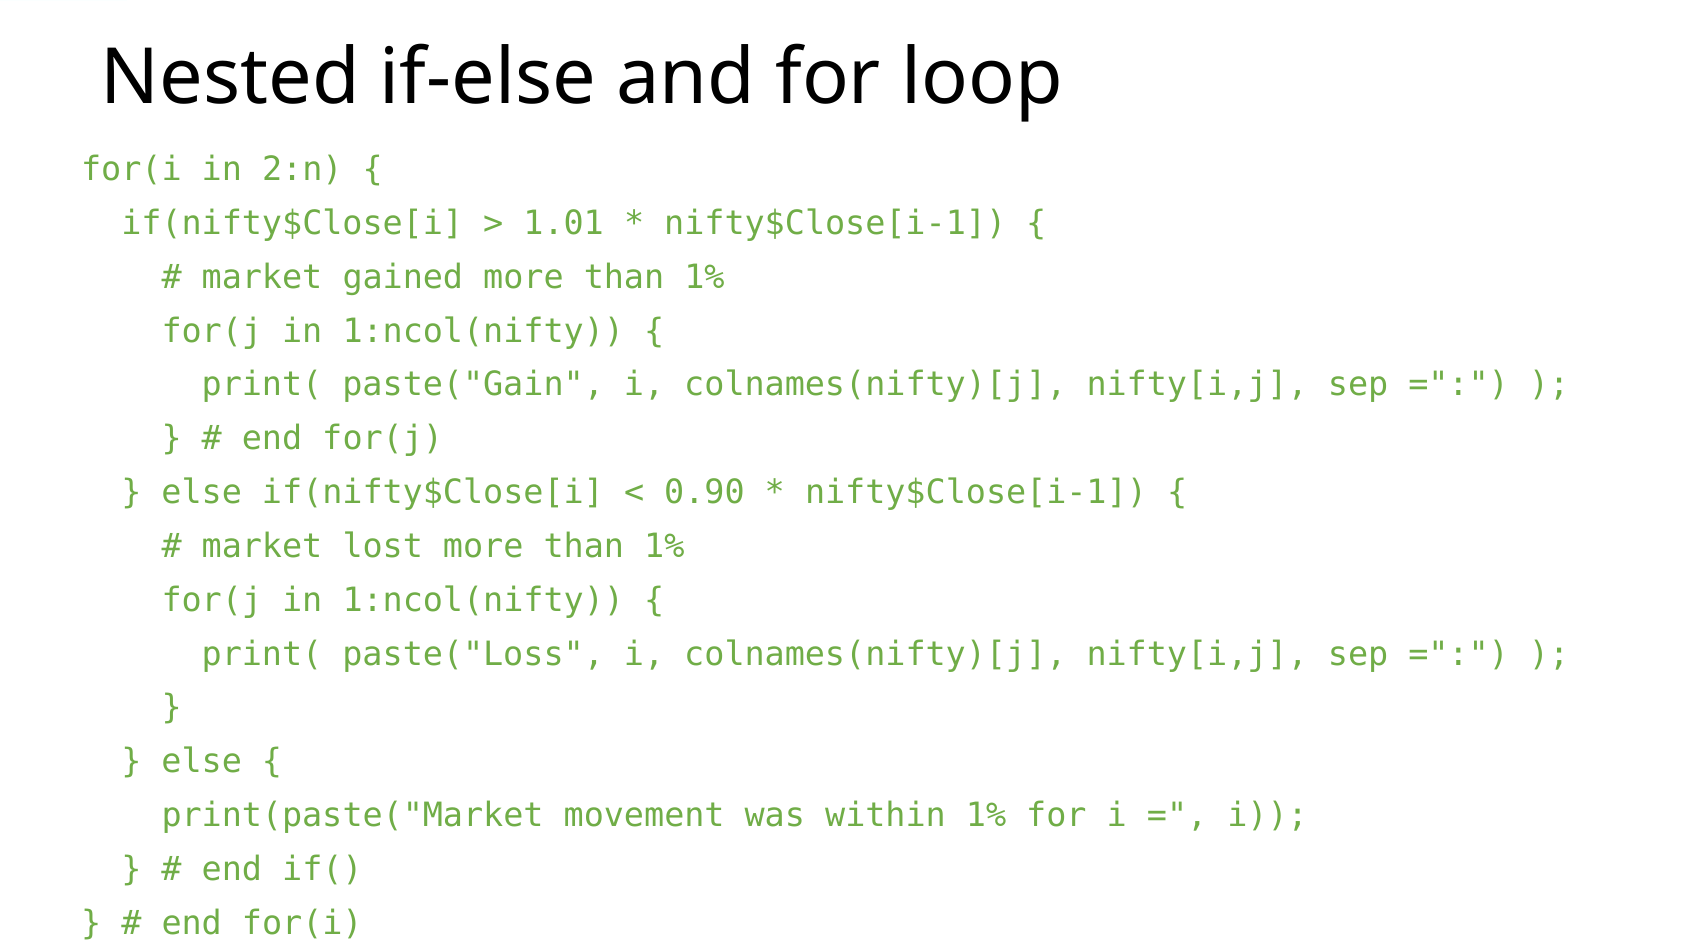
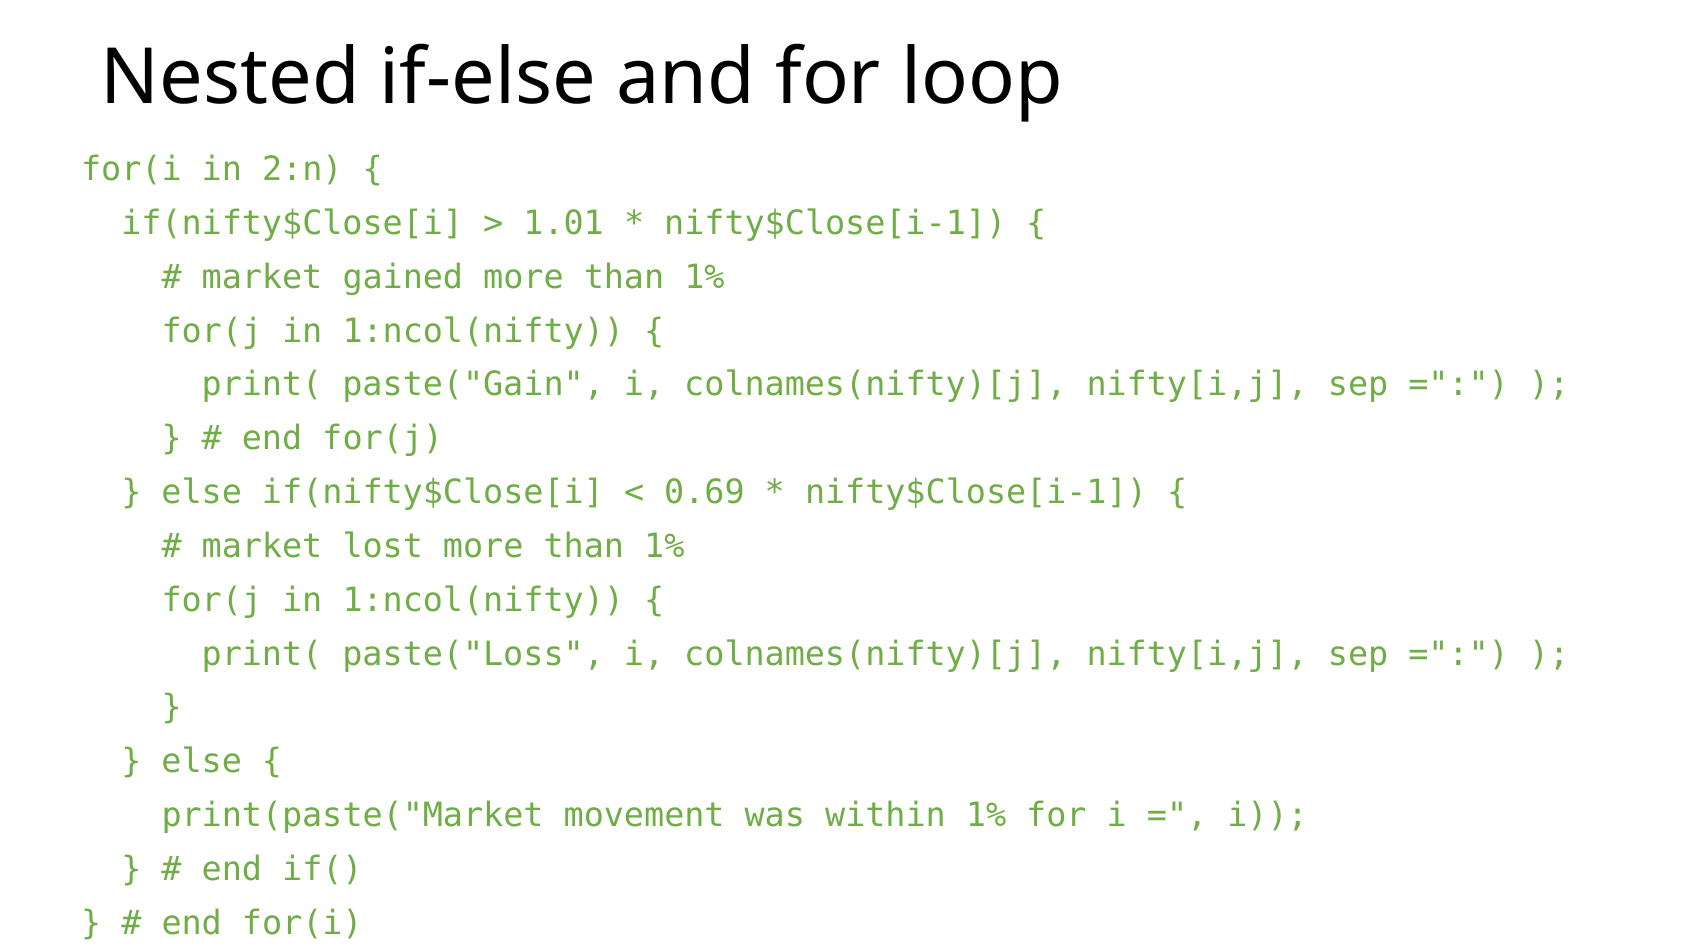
0.90: 0.90 -> 0.69 (704, 492)
